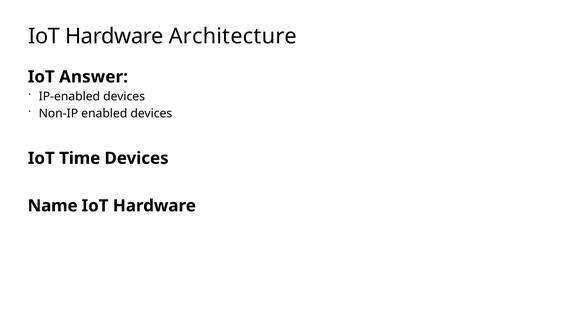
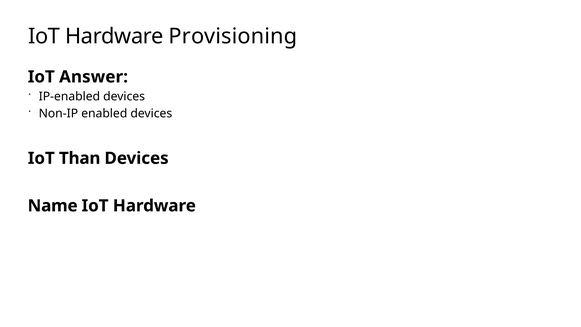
Architecture: Architecture -> Provisioning (233, 36)
Time: Time -> Than (80, 158)
